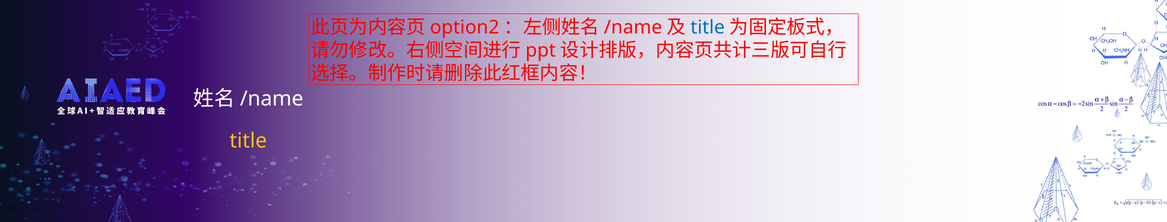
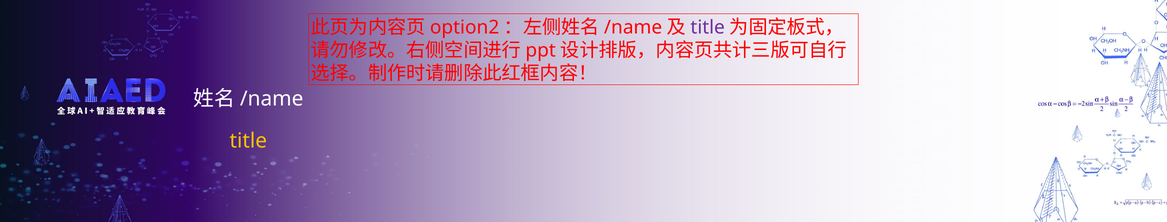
title colour: blue -> purple (708, 28)
